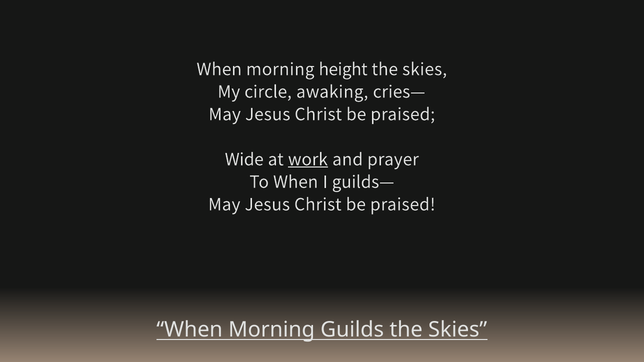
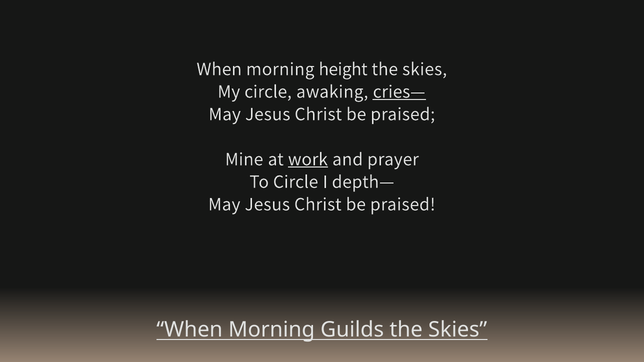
cries— underline: none -> present (399, 92)
Wide: Wide -> Mine (244, 159)
To When: When -> Circle (296, 182)
guilds—: guilds— -> depth— (363, 182)
